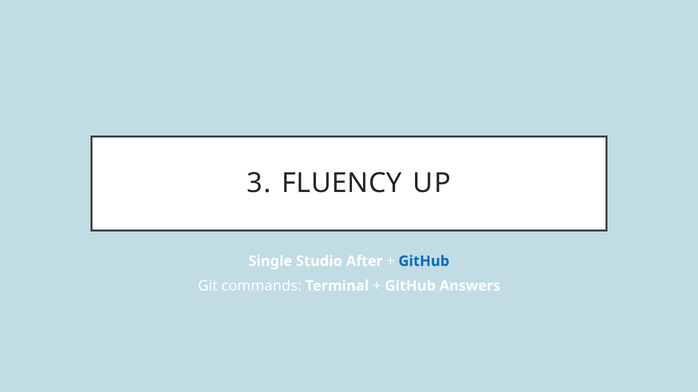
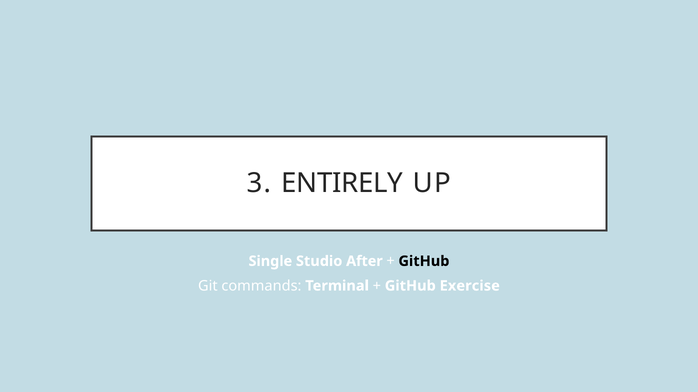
FLUENCY: FLUENCY -> ENTIRELY (342, 184)
GitHub colour: blue -> black (424, 262)
Answers: Answers -> Exercise (470, 286)
